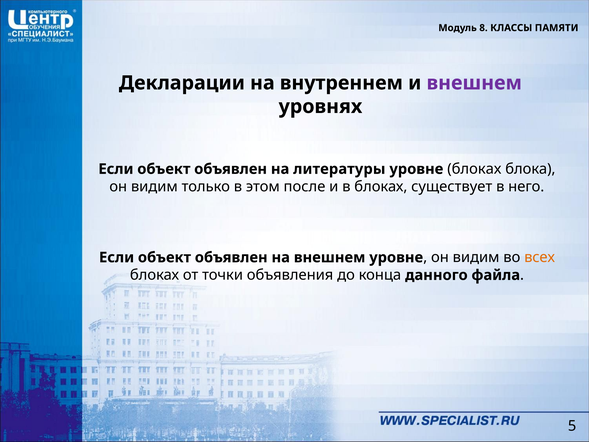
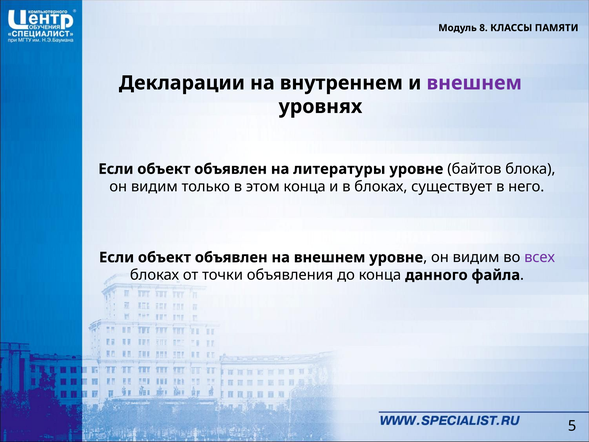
уровне блоках: блоках -> байтов (474, 169)
этом после: после -> конца (305, 187)
всех colour: orange -> purple (540, 257)
